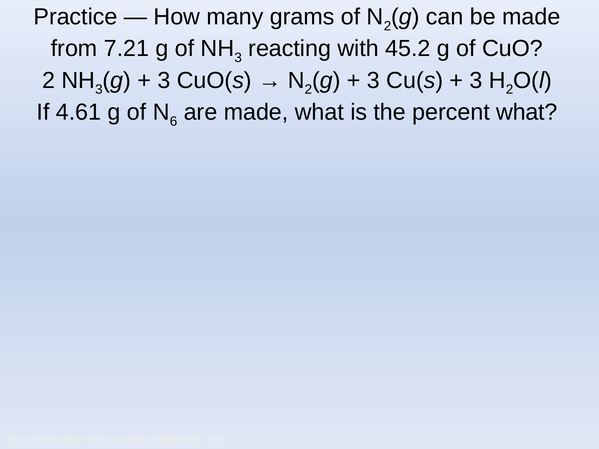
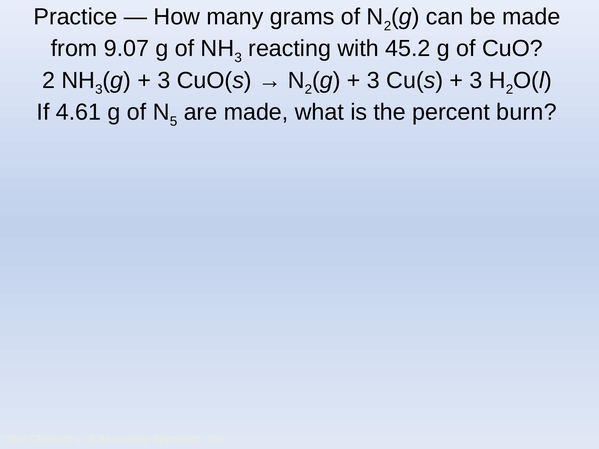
7.21: 7.21 -> 9.07 (126, 49)
6: 6 -> 5 (174, 121)
percent what: what -> burn (526, 112)
